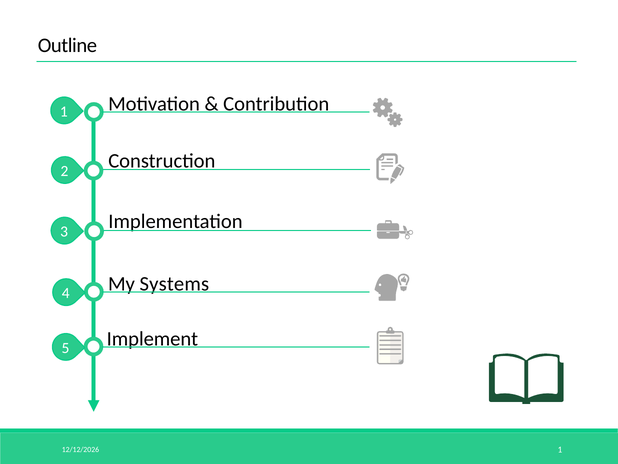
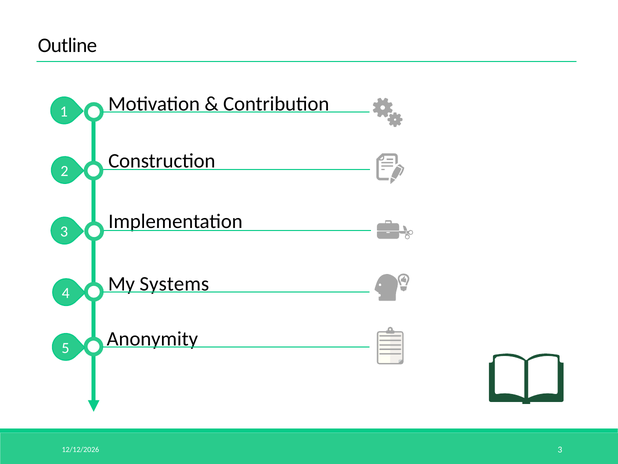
Implement: Implement -> Anonymity (152, 338)
1: 1 -> 3 (560, 449)
